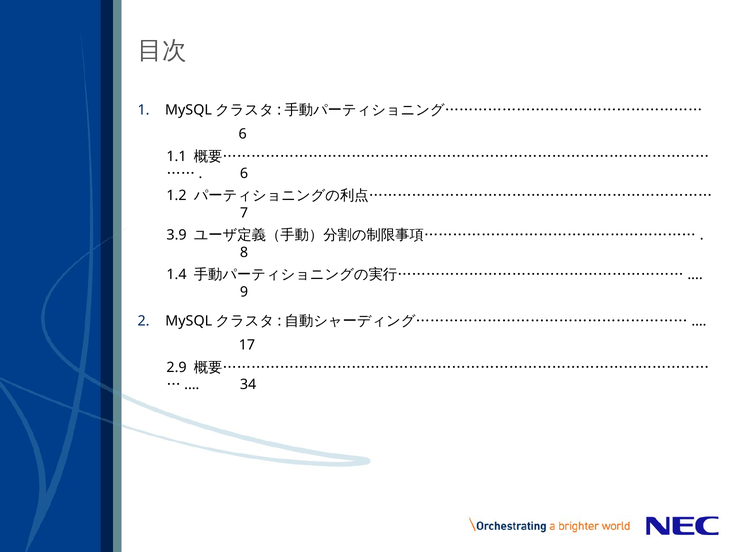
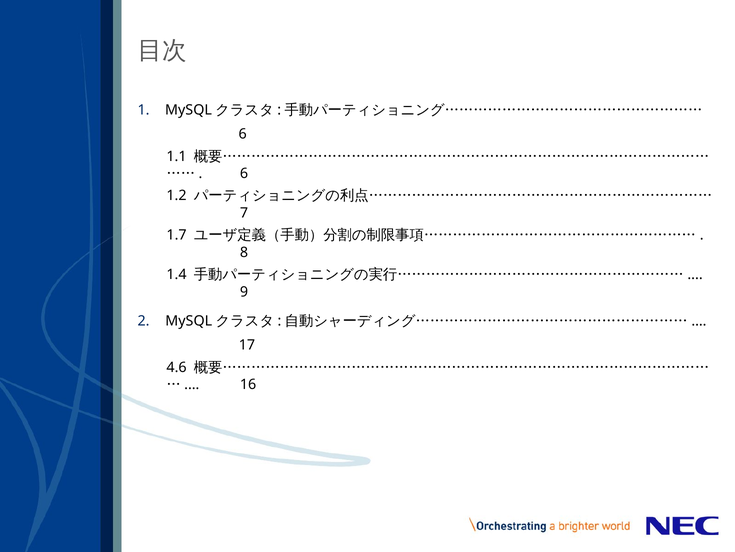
3.9: 3.9 -> 1.7 (177, 235)
2.9: 2.9 -> 4.6 (177, 367)
34: 34 -> 16 (248, 384)
